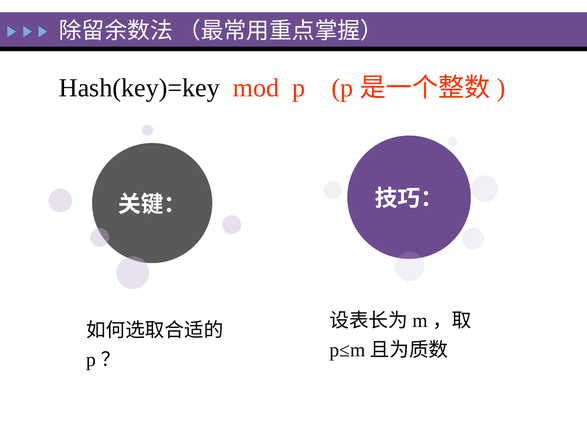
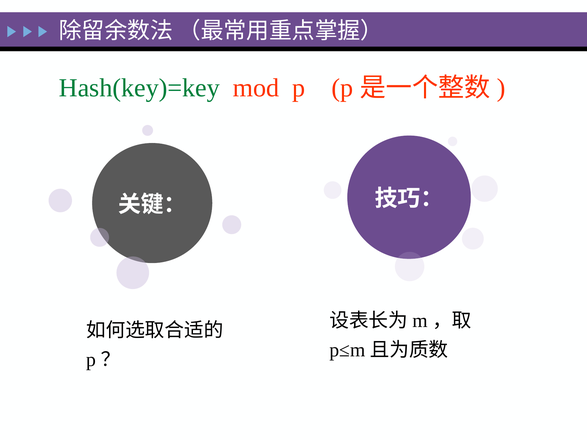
Hash(key)=key colour: black -> green (139, 88)
